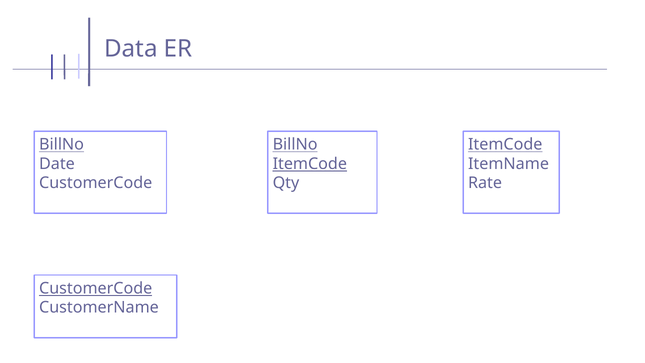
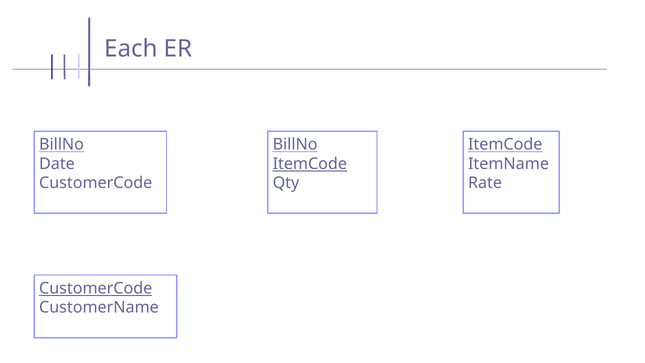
Data: Data -> Each (131, 49)
